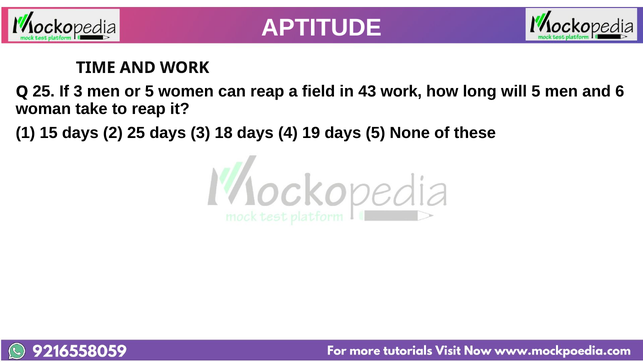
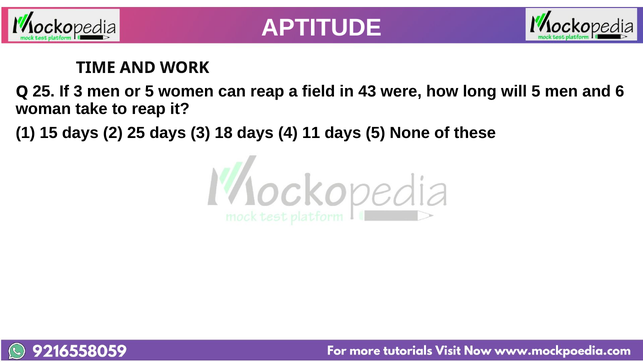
43 work: work -> were (401, 92)
19: 19 -> 11 (311, 133)
